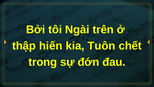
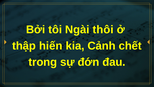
trên: trên -> thôi (103, 29)
Tuôn: Tuôn -> Cảnh (102, 46)
